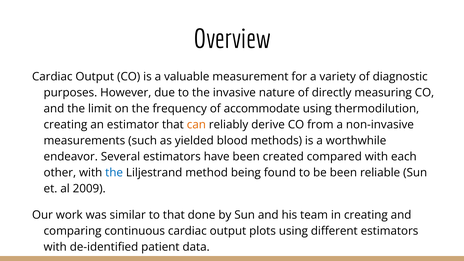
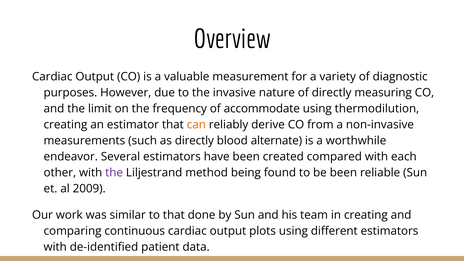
as yielded: yielded -> directly (194, 141)
methods: methods -> alternate (276, 141)
the colour: blue -> purple (114, 173)
